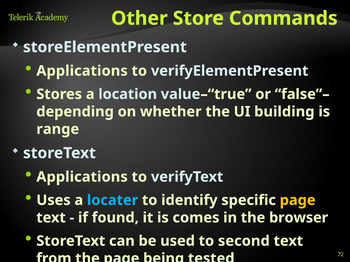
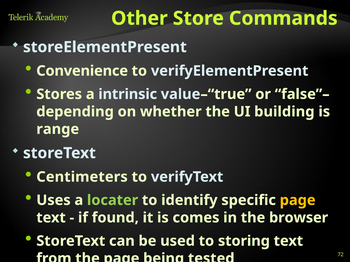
Applications: Applications -> Convenience (82, 71)
location: location -> intrinsic (128, 94)
Applications: Applications -> Centimeters (82, 177)
locater colour: light blue -> light green (113, 201)
second: second -> storing (244, 241)
